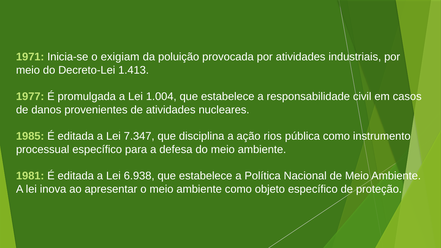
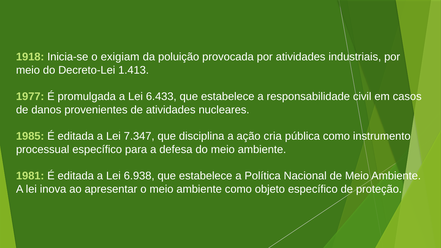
1971: 1971 -> 1918 (30, 57)
1.004: 1.004 -> 6.433 (161, 97)
rios: rios -> cria (273, 136)
